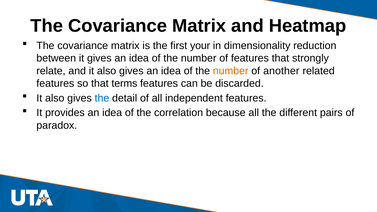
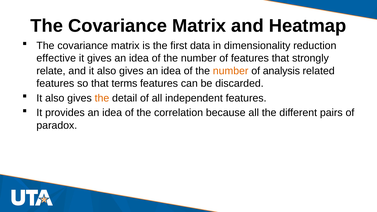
your: your -> data (200, 46)
between: between -> effective (56, 58)
another: another -> analysis (281, 71)
the colour: blue -> orange (102, 98)
